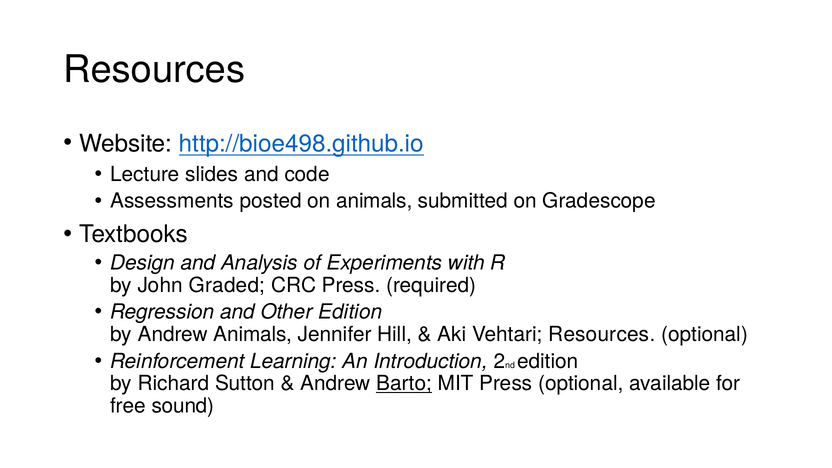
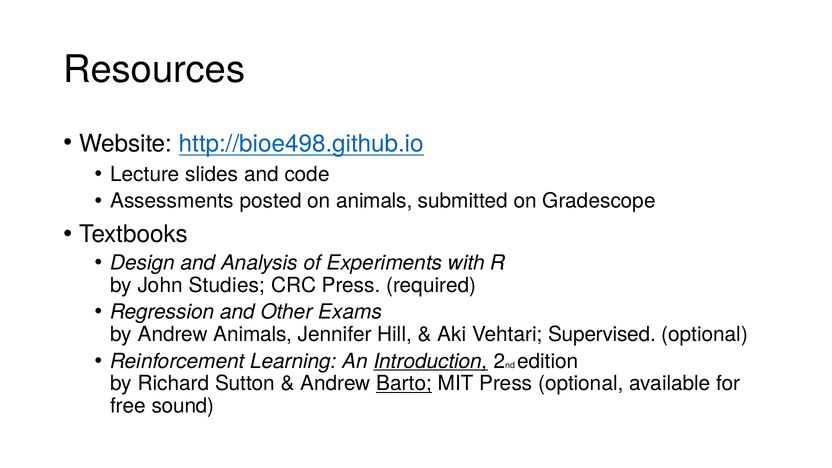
Graded: Graded -> Studies (227, 285)
Other Edition: Edition -> Exams (350, 312)
Vehtari Resources: Resources -> Supervised (602, 334)
Introduction underline: none -> present (431, 361)
